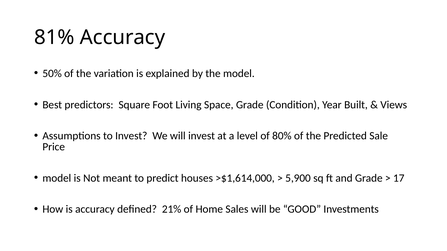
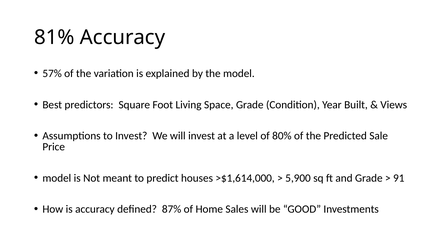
50%: 50% -> 57% (52, 74)
17: 17 -> 91 (399, 178)
21%: 21% -> 87% (172, 210)
